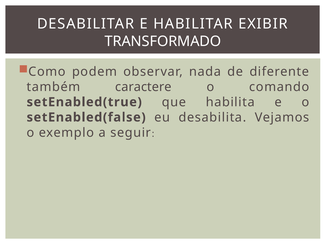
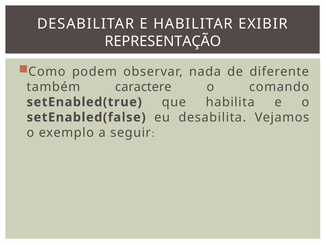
TRANSFORMADO: TRANSFORMADO -> REPRESENTAÇÃO (163, 41)
